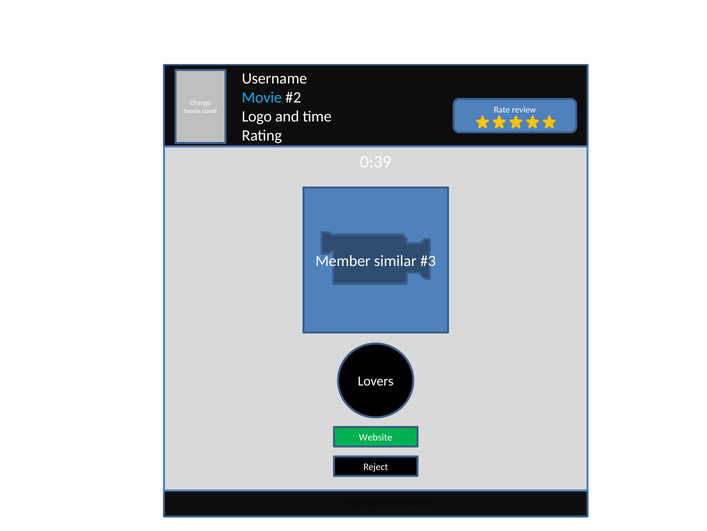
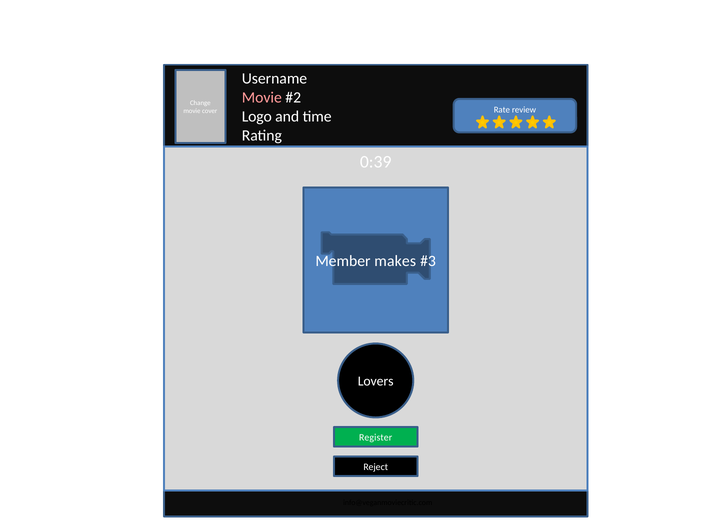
Movie colour: light blue -> pink (262, 98)
similar: similar -> makes (395, 261)
Website: Website -> Register (376, 437)
